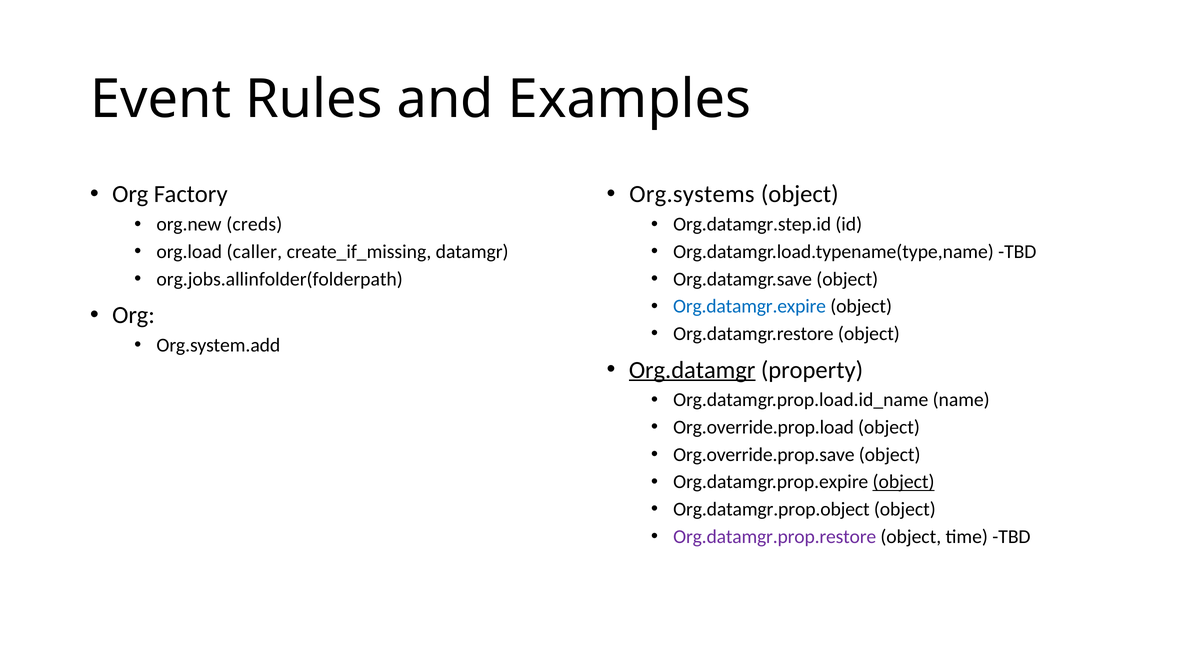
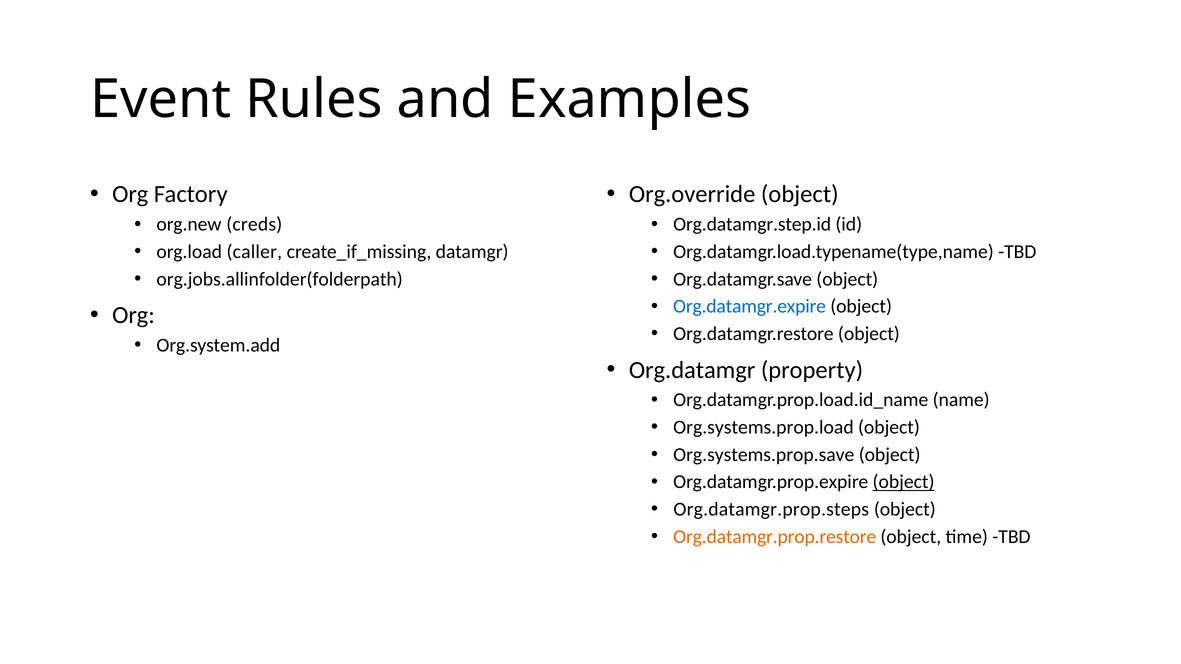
Org.systems: Org.systems -> Org.override (692, 194)
Org.datamgr underline: present -> none (692, 370)
Org.override.prop.load: Org.override.prop.load -> Org.systems.prop.load (763, 427)
Org.override.prop.save: Org.override.prop.save -> Org.systems.prop.save (764, 455)
Org.datamgr.prop.object: Org.datamgr.prop.object -> Org.datamgr.prop.steps (771, 509)
Org.datamgr.prop.restore colour: purple -> orange (775, 537)
